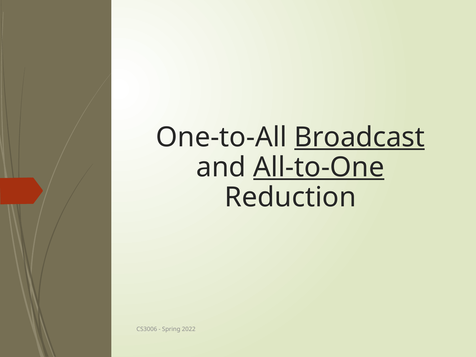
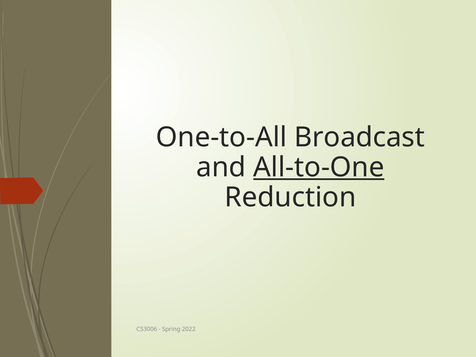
Broadcast underline: present -> none (360, 137)
